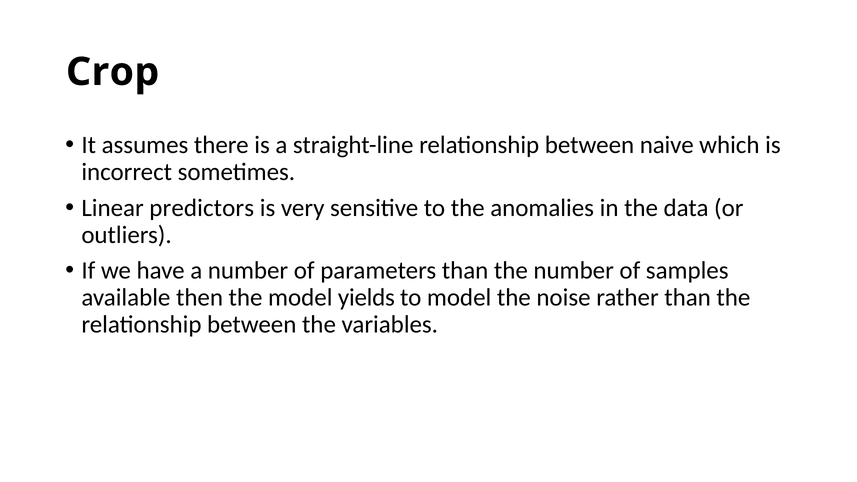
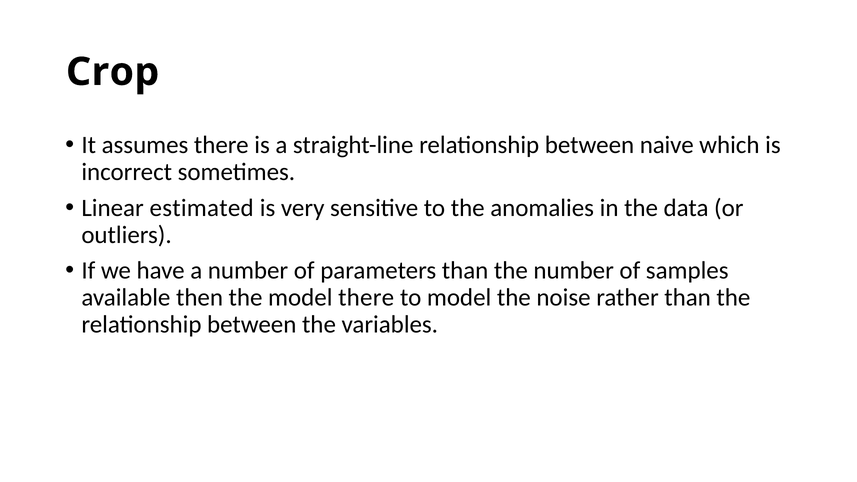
predictors: predictors -> estimated (202, 208)
model yields: yields -> there (366, 298)
